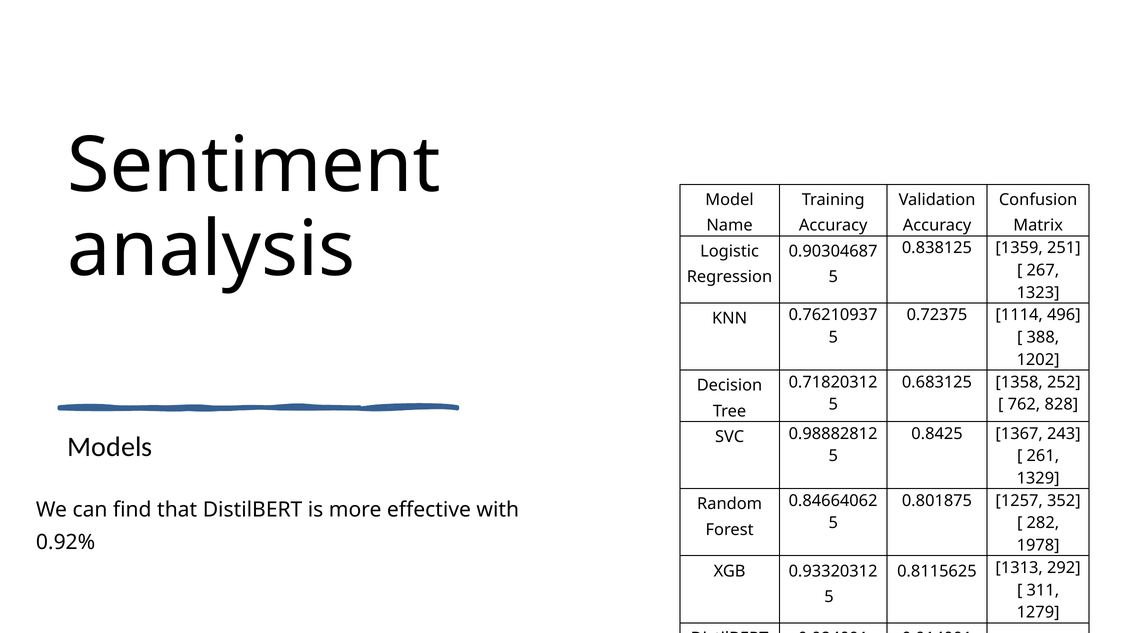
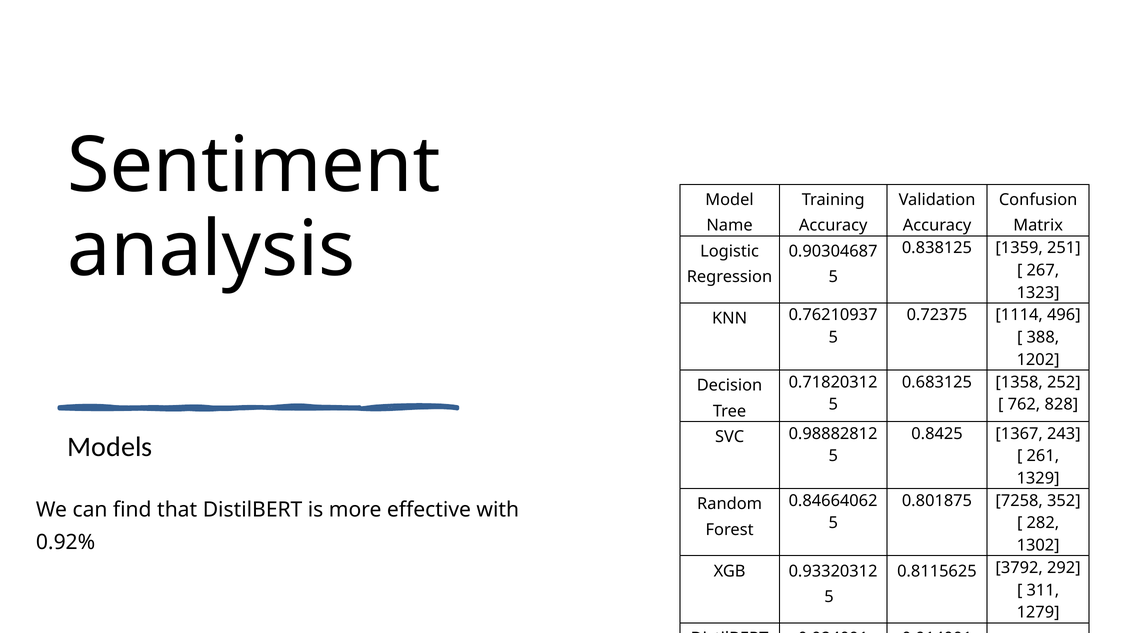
1257: 1257 -> 7258 (1019, 501)
1978: 1978 -> 1302 (1038, 545)
1313: 1313 -> 3792 (1019, 568)
